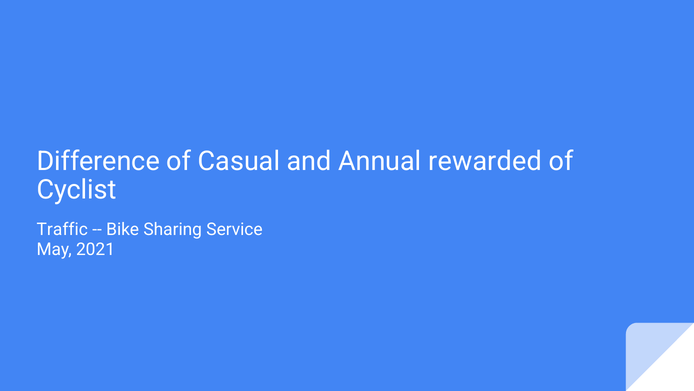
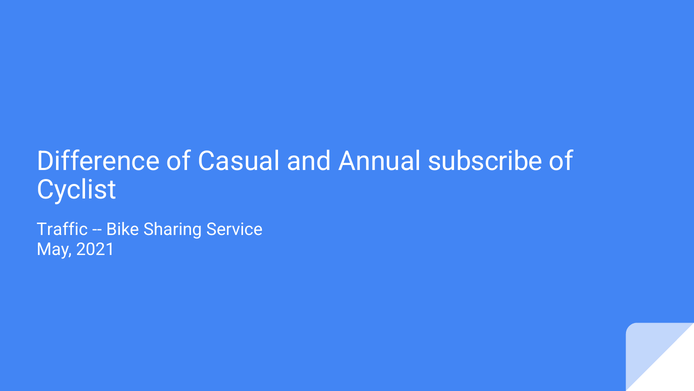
rewarded: rewarded -> subscribe (485, 161)
